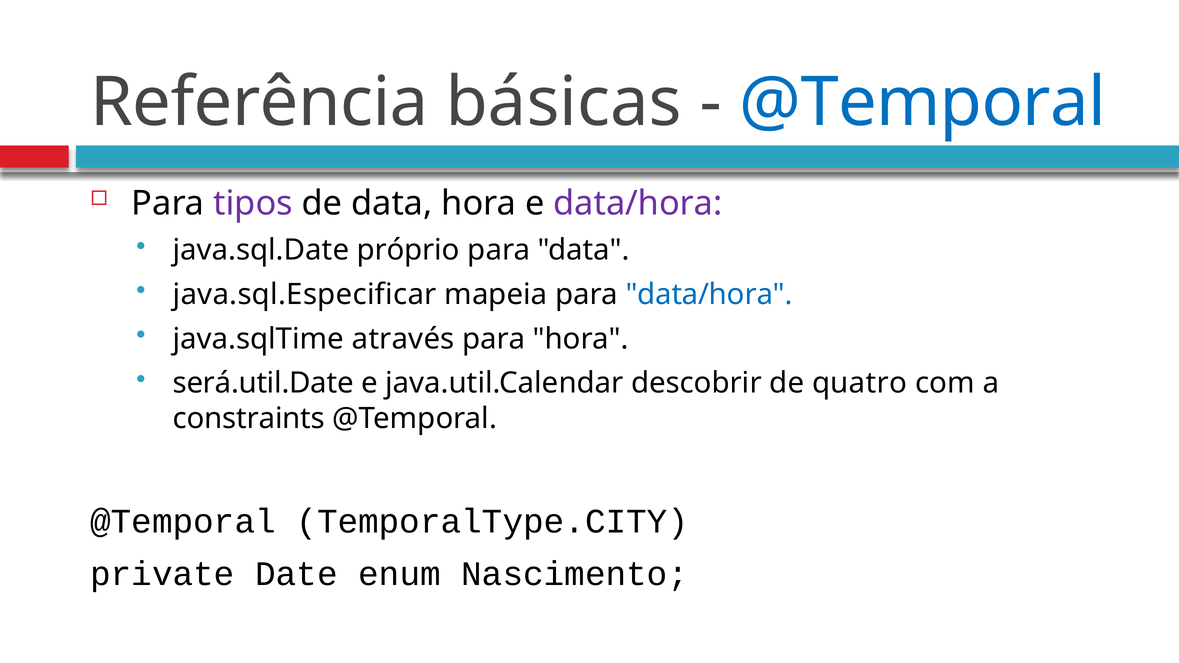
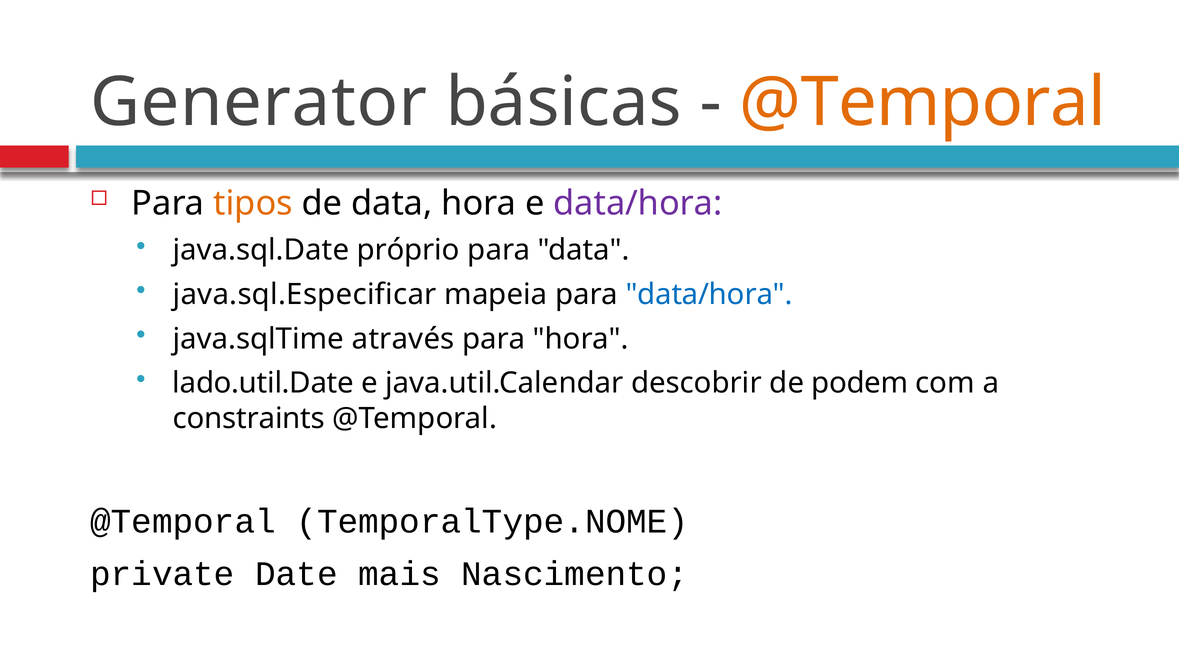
Referência: Referência -> Generator (259, 103)
@Temporal colour: blue -> orange (923, 103)
tipos colour: purple -> orange (253, 203)
será.util.Date: será.util.Date -> lado.util.Date (263, 383)
quatro: quatro -> podem (860, 383)
TemporalType.CITY: TemporalType.CITY -> TemporalType.NOME (492, 522)
enum: enum -> mais (400, 574)
